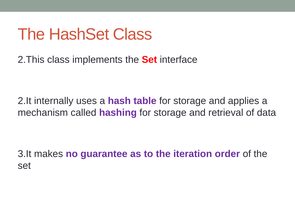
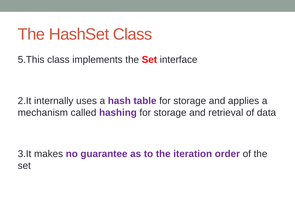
2.This: 2.This -> 5.This (31, 60)
